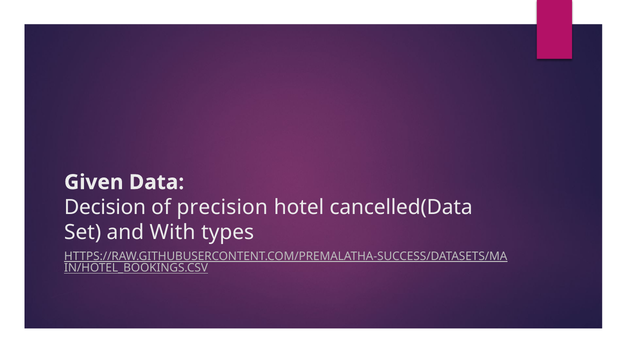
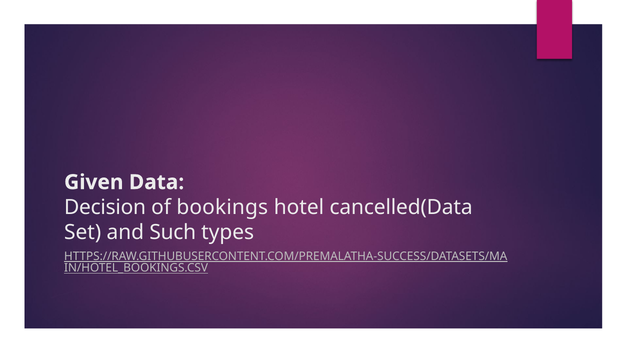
precision: precision -> bookings (222, 207)
With: With -> Such (173, 232)
